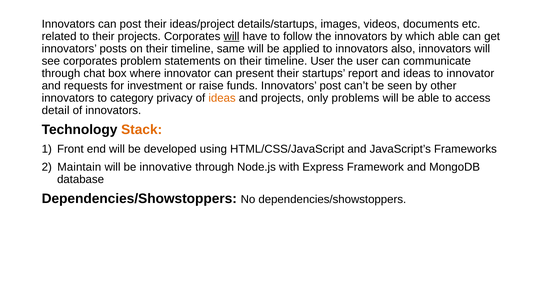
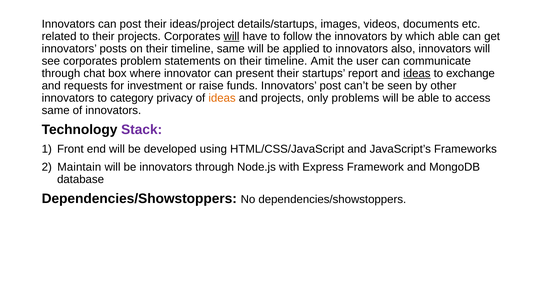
timeline User: User -> Amit (322, 61)
ideas underline: none -> present (417, 73)
to innovator: innovator -> exchange (470, 73)
detail: detail -> same (56, 110)
Stack colour: orange -> purple (142, 130)
be innovative: innovative -> innovators (166, 167)
